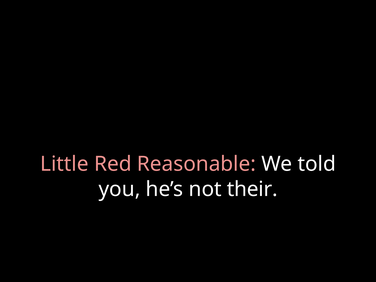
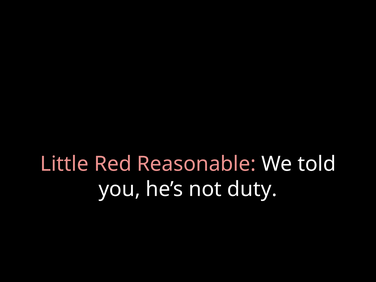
their: their -> duty (252, 189)
